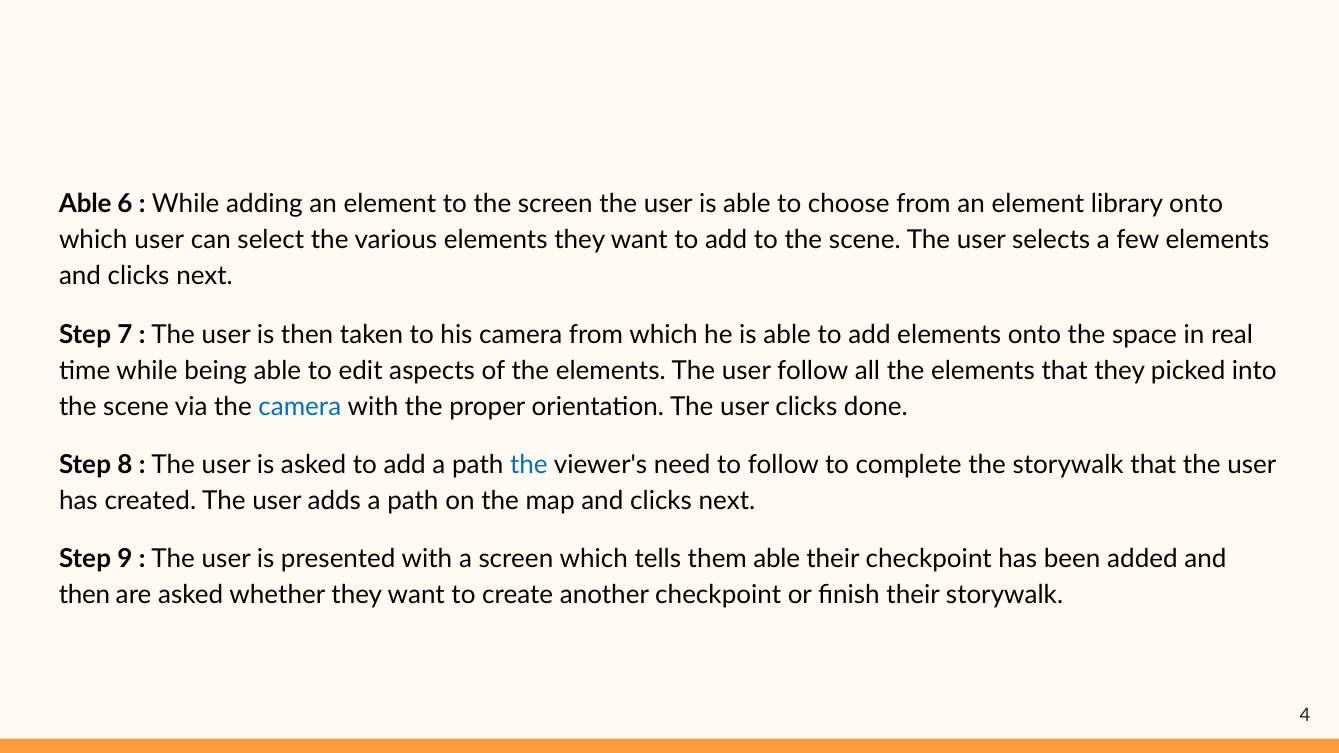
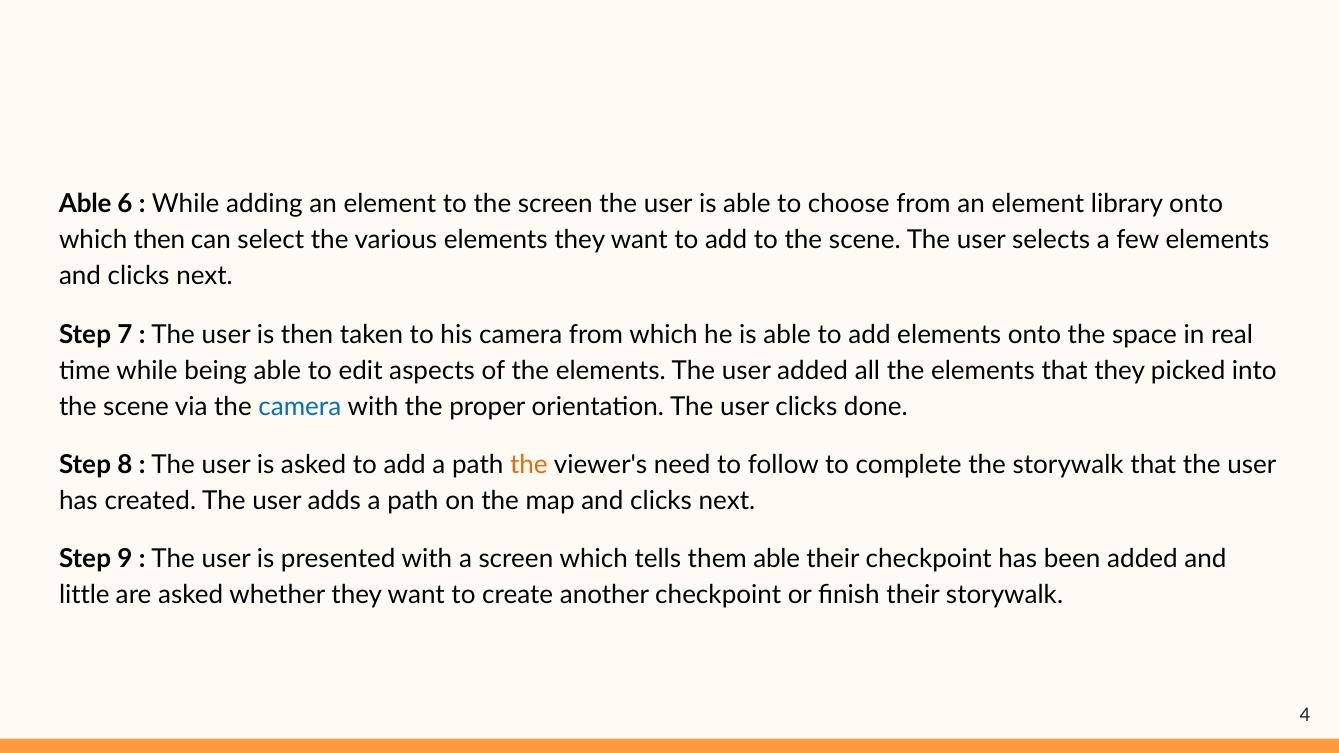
which user: user -> then (159, 240)
user follow: follow -> added (813, 371)
the colour: blue -> orange (529, 465)
then: then -> little (84, 595)
